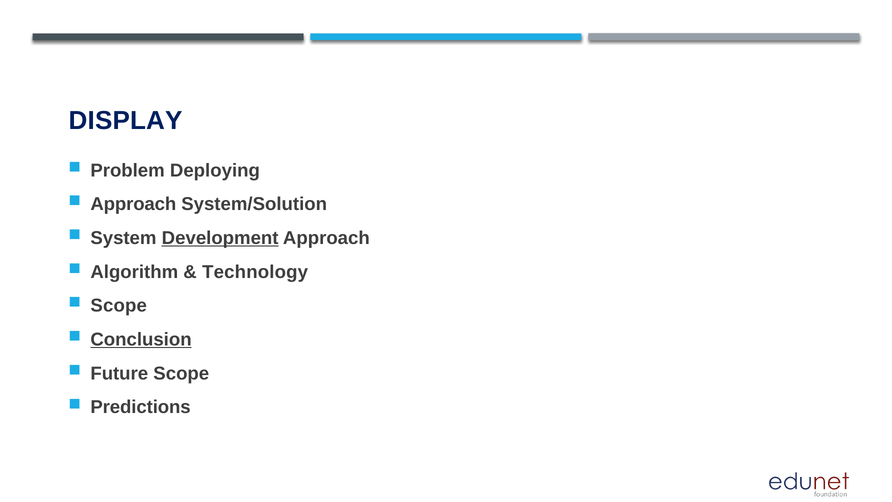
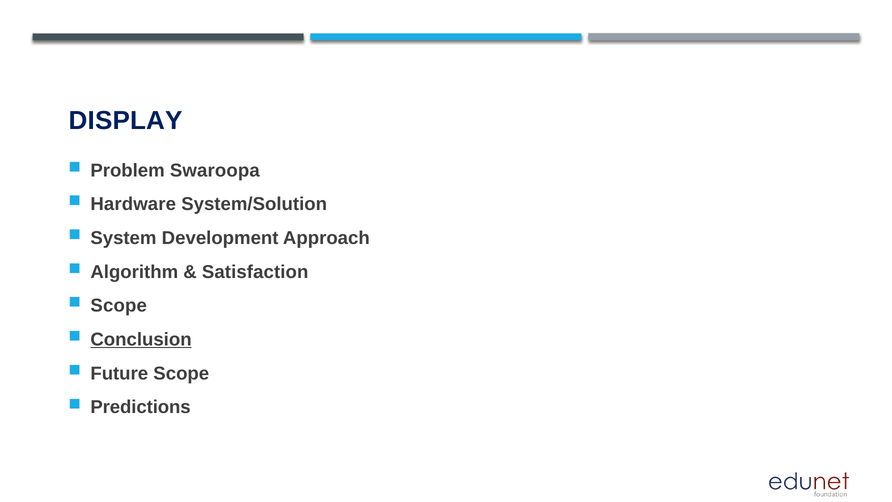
Deploying: Deploying -> Swaroopa (215, 170)
Approach: Approach -> Hardware (133, 204)
Development underline: present -> none (220, 238)
Technology: Technology -> Satisfaction (255, 272)
